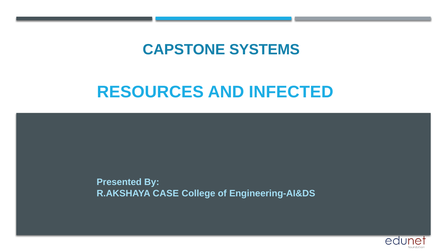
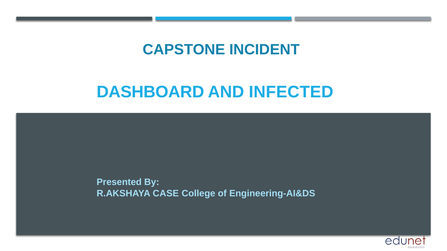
SYSTEMS: SYSTEMS -> INCIDENT (264, 50)
RESOURCES: RESOURCES -> DASHBOARD (150, 92)
